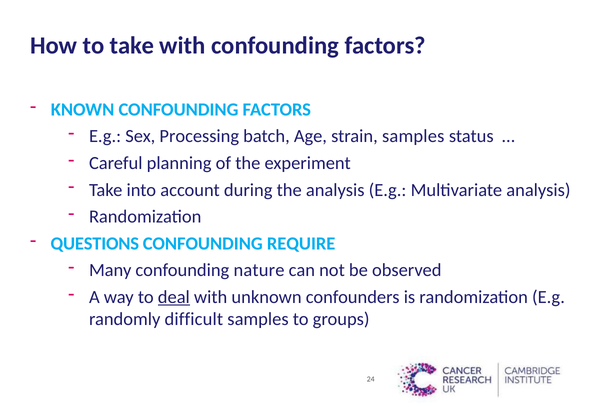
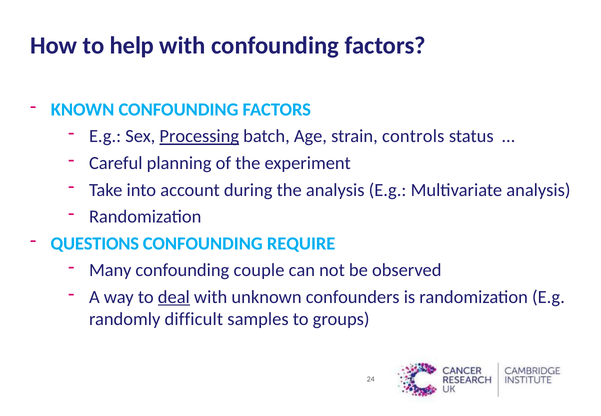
to take: take -> help (132, 45)
Processing underline: none -> present (199, 136)
strain samples: samples -> controls (413, 136)
nature: nature -> couple (259, 270)
